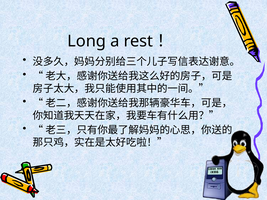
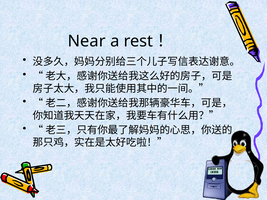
Long: Long -> Near (87, 41)
